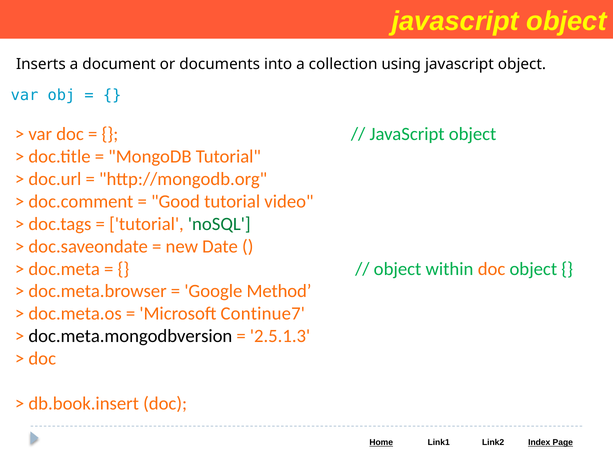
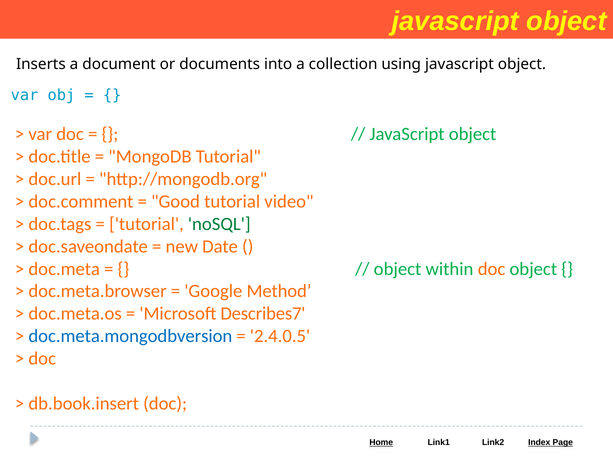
Continue7: Continue7 -> Describes7 (263, 314)
doc.meta.mongodbversion colour: black -> blue (130, 336)
2.5.1.3: 2.5.1.3 -> 2.4.0.5 (280, 336)
